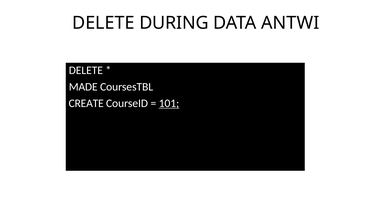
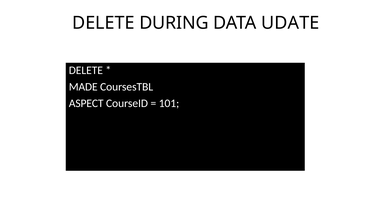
ANTWI: ANTWI -> UDATE (290, 23)
CREATE: CREATE -> ASPECT (86, 103)
101 underline: present -> none (169, 103)
